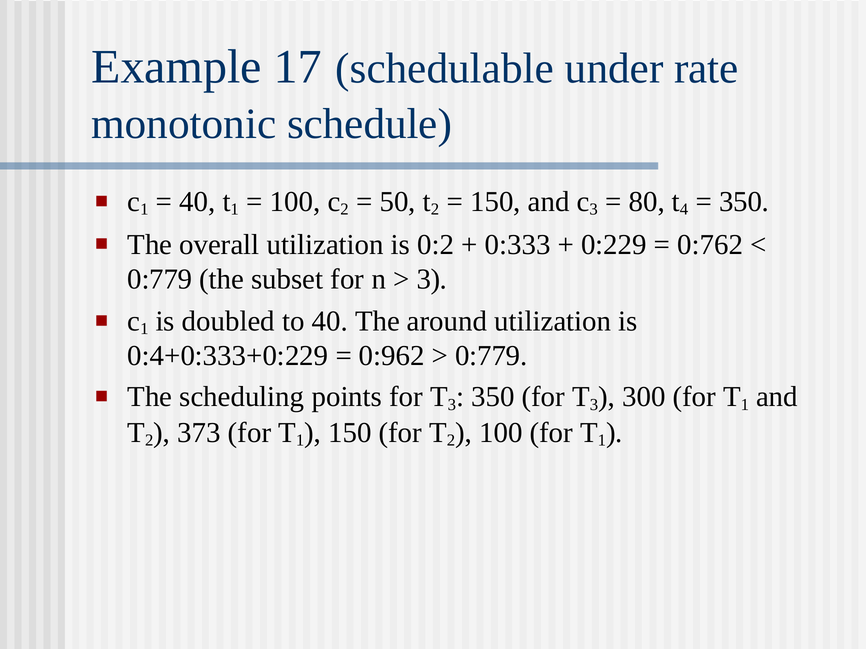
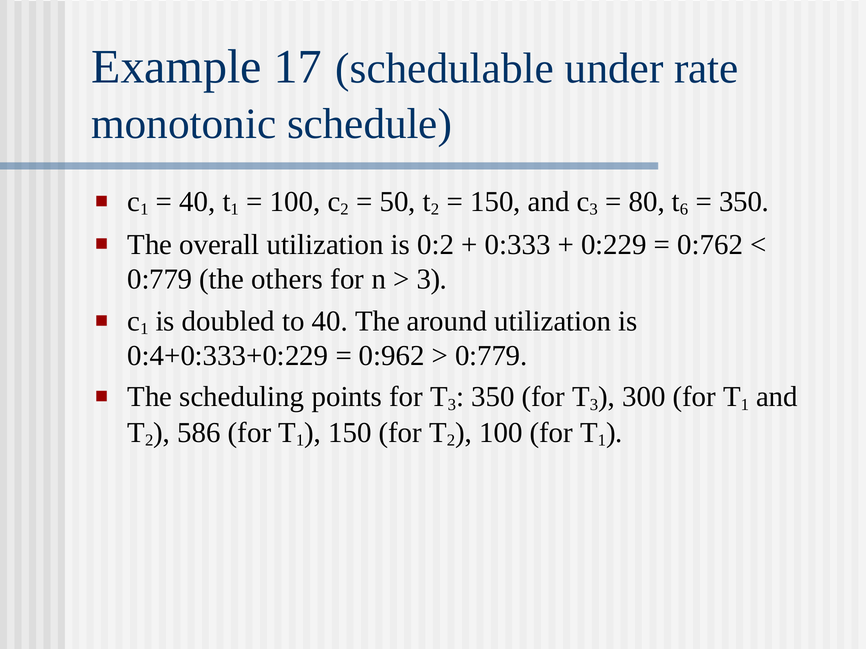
4: 4 -> 6 (684, 210)
subset: subset -> others (287, 280)
373: 373 -> 586 (199, 433)
